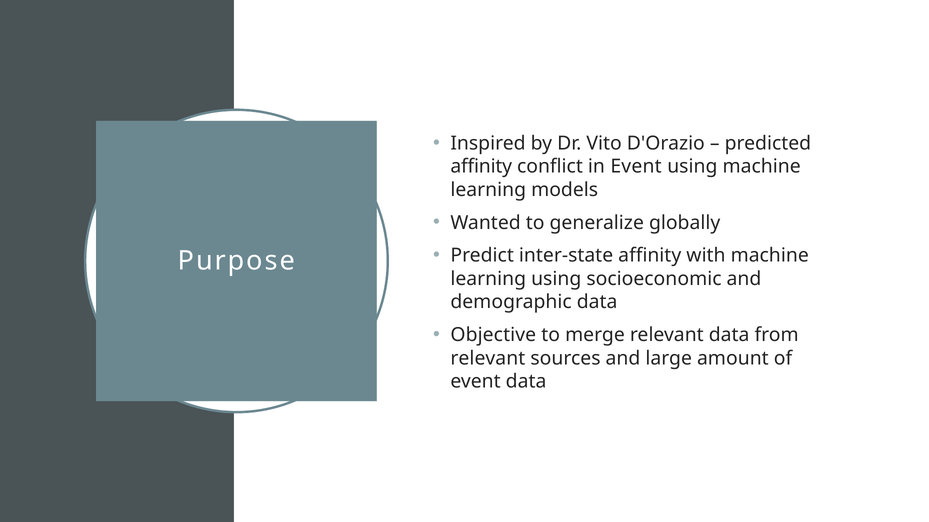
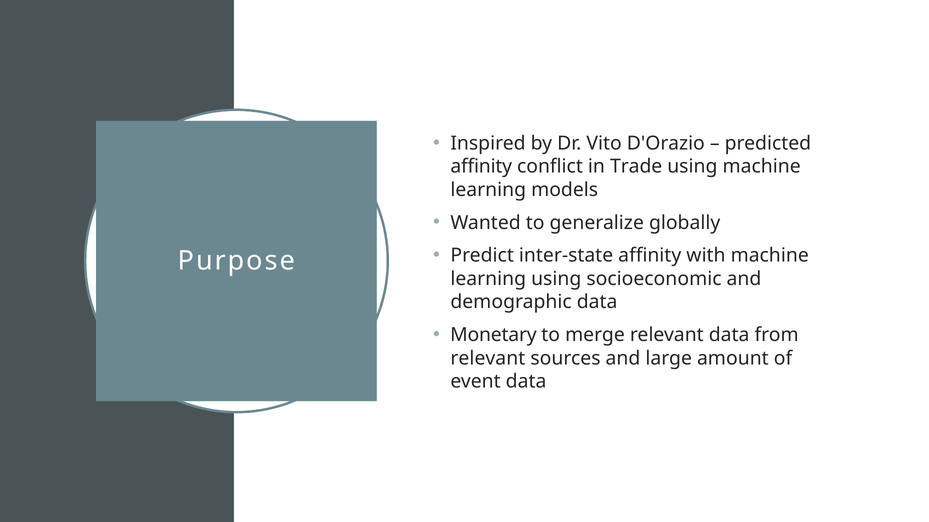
in Event: Event -> Trade (636, 167)
Objective: Objective -> Monetary (493, 335)
